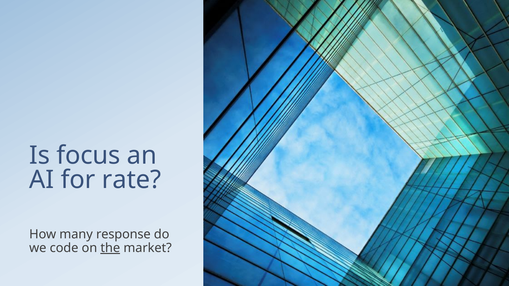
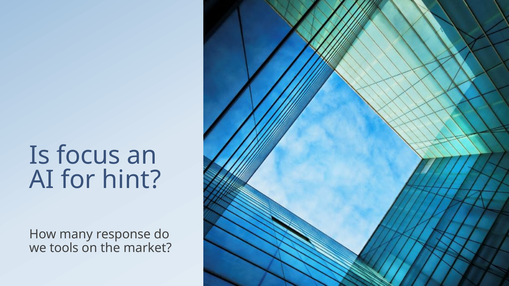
rate: rate -> hint (132, 180)
code: code -> tools (64, 248)
the underline: present -> none (110, 248)
